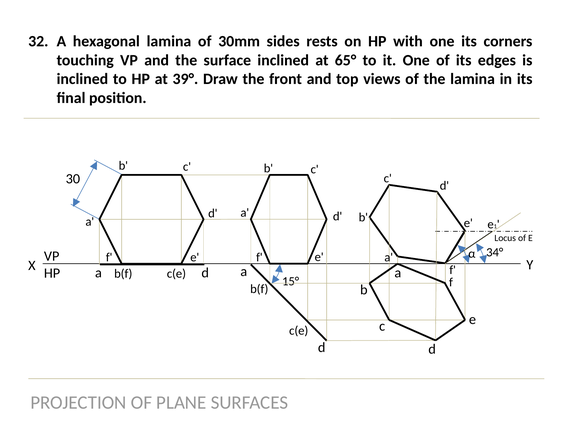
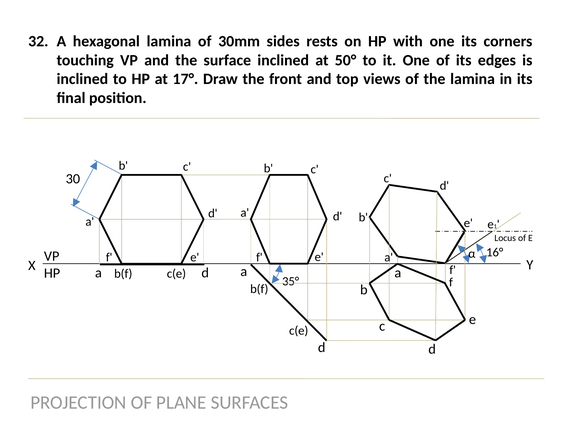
65°: 65° -> 50° (346, 60)
39°: 39° -> 17° (185, 79)
34°: 34° -> 16° (495, 252)
15°: 15° -> 35° (291, 281)
